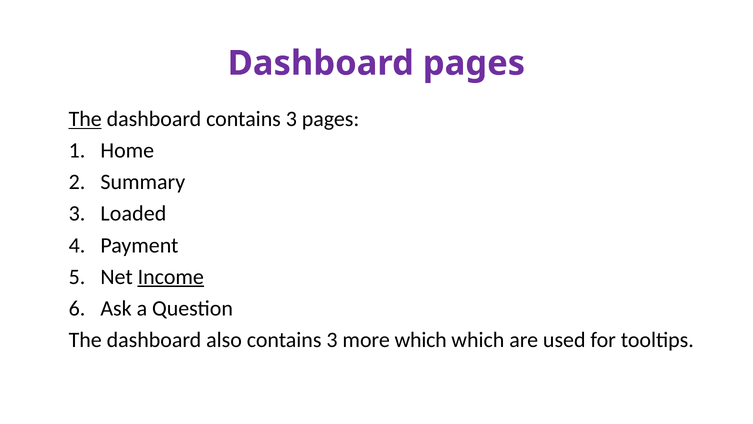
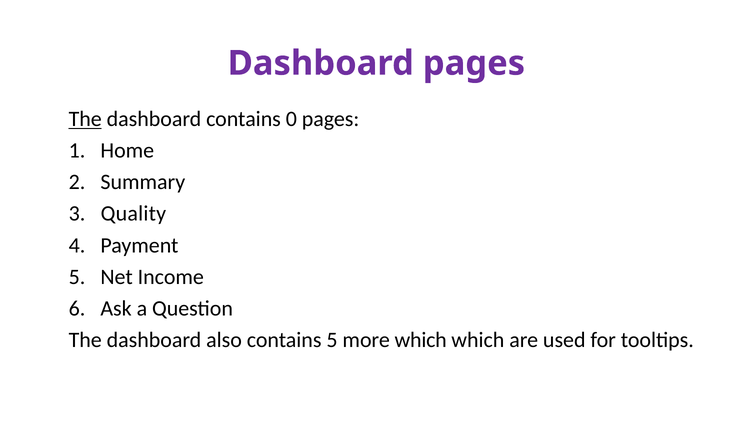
dashboard contains 3: 3 -> 0 (291, 119)
Loaded: Loaded -> Quality (133, 214)
Income underline: present -> none (171, 277)
also contains 3: 3 -> 5 (332, 340)
